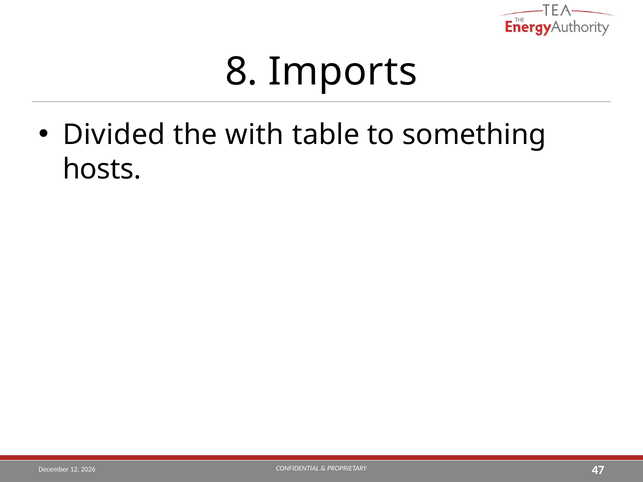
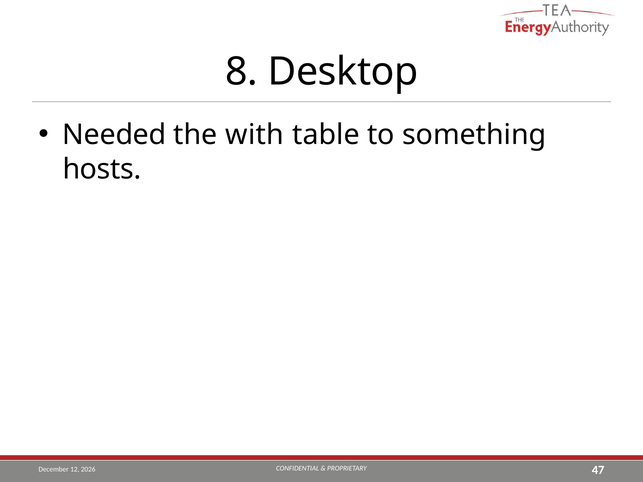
Imports: Imports -> Desktop (343, 72)
Divided: Divided -> Needed (114, 135)
